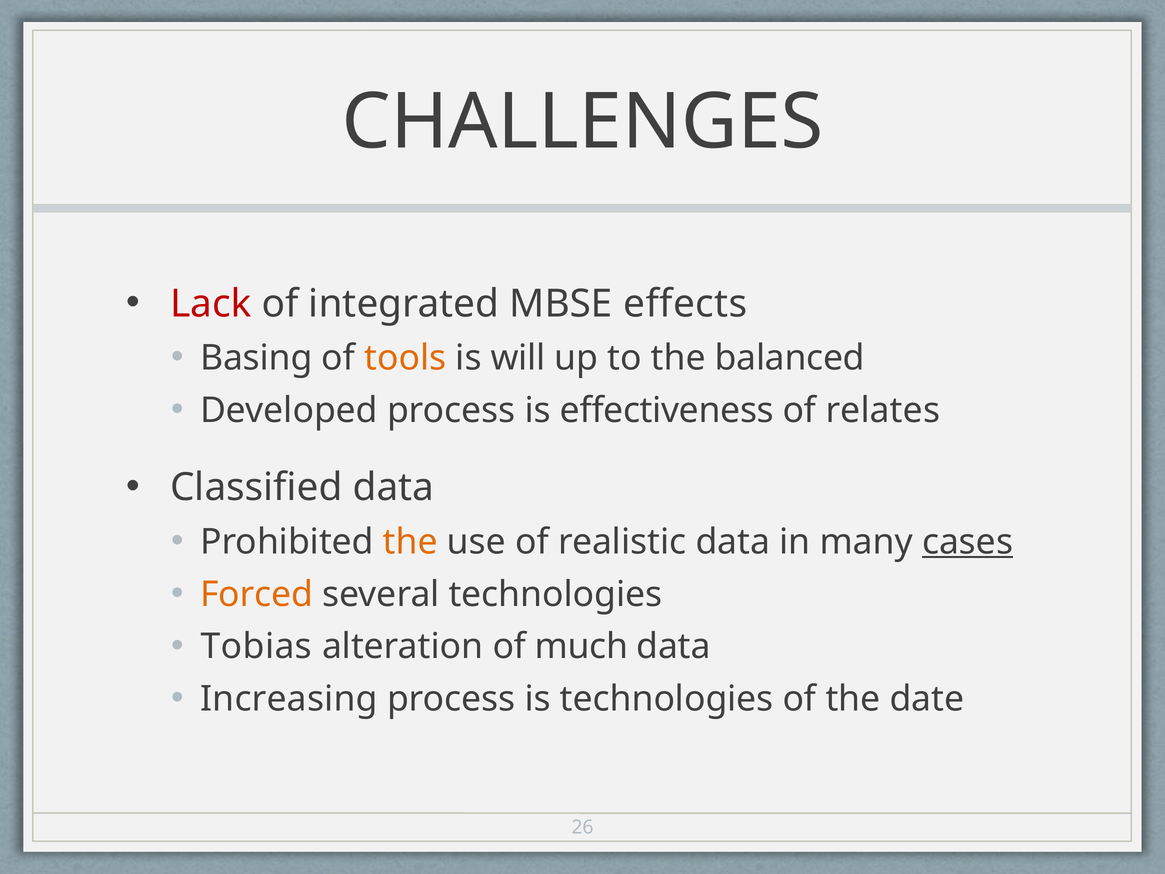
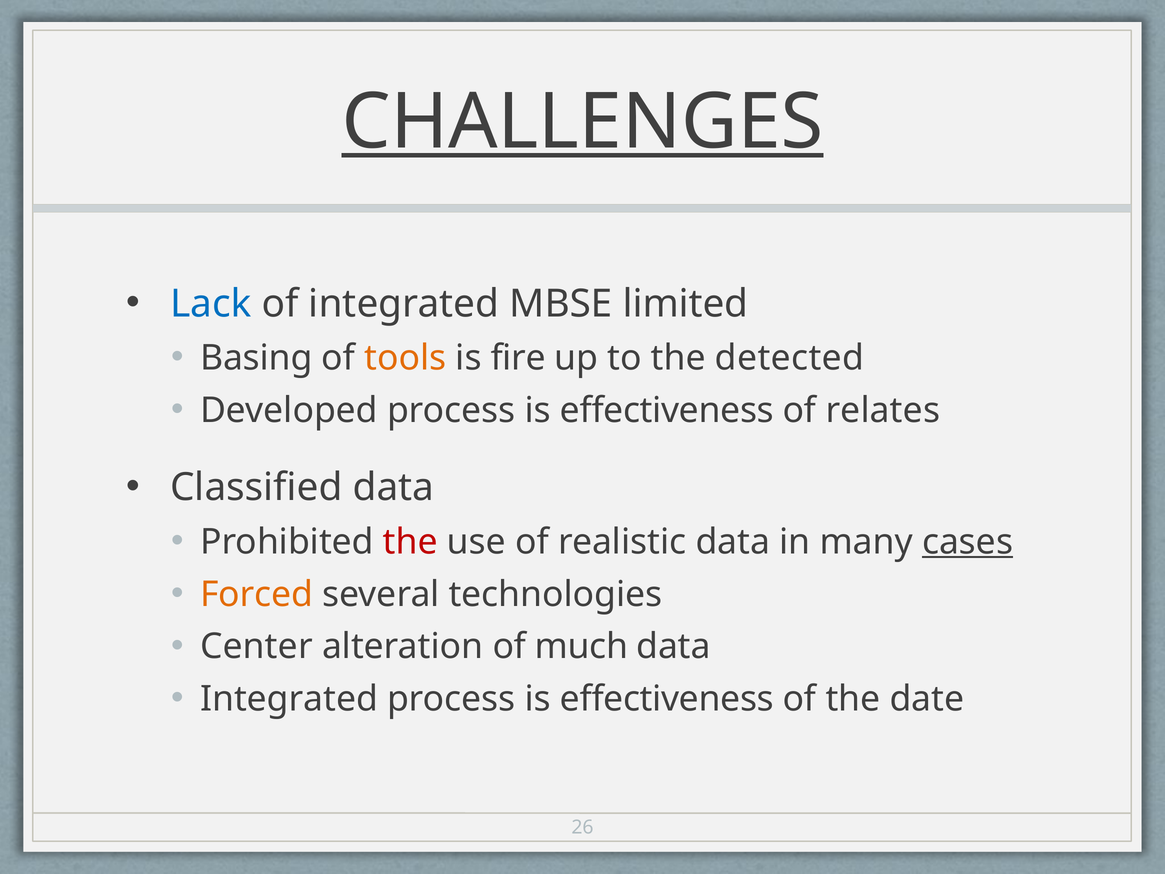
CHALLENGES underline: none -> present (582, 122)
Lack colour: red -> blue (211, 304)
effects: effects -> limited (686, 304)
will: will -> fire (518, 358)
balanced: balanced -> detected (790, 358)
the colour: orange -> red (410, 542)
Tobias: Tobias -> Center (256, 647)
Increasing: Increasing -> Integrated (289, 699)
technologies: technologies -> effectiveness (667, 699)
